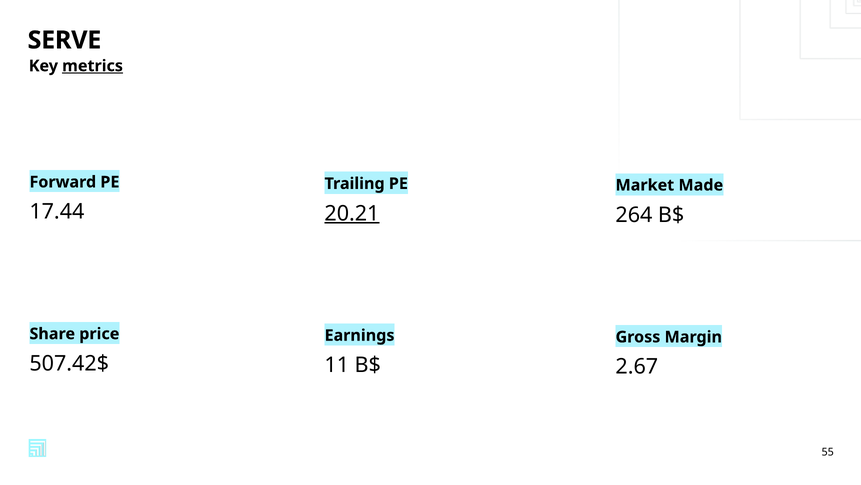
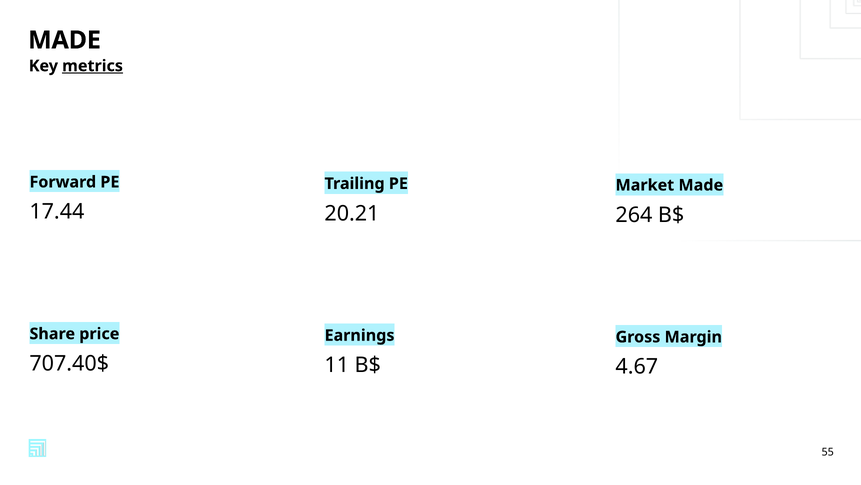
SERVE: SERVE -> MADE (64, 40)
20.21 underline: present -> none (352, 213)
507.42$: 507.42$ -> 707.40$ (69, 363)
2.67: 2.67 -> 4.67 (637, 366)
